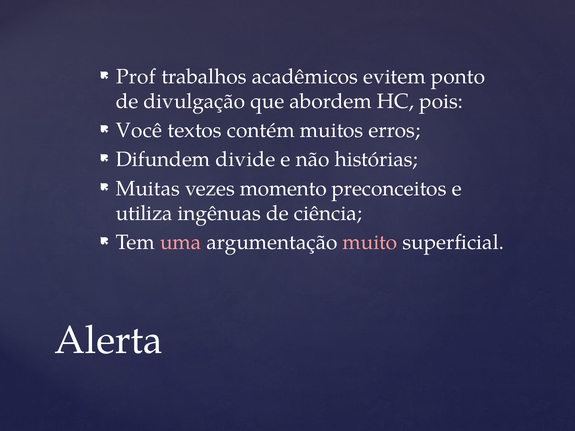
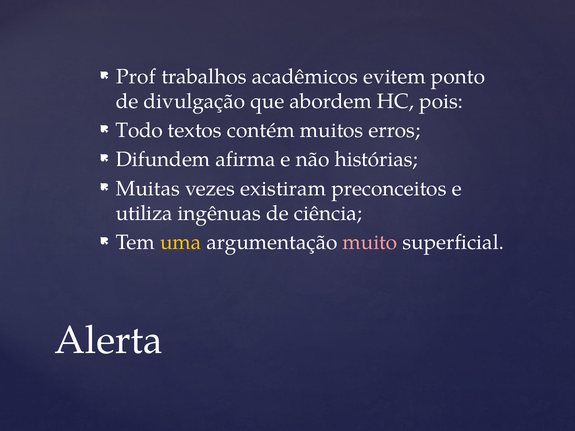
Você: Você -> Todo (139, 131)
divide: divide -> afirma (246, 160)
momento: momento -> existiram (283, 189)
uma colour: pink -> yellow (181, 243)
